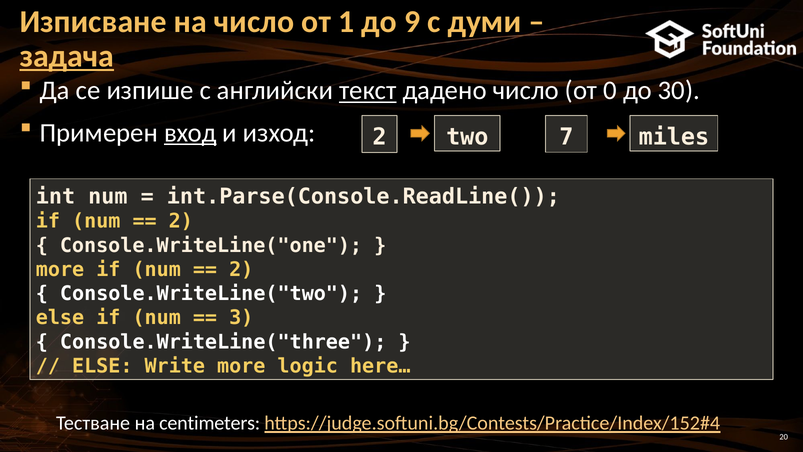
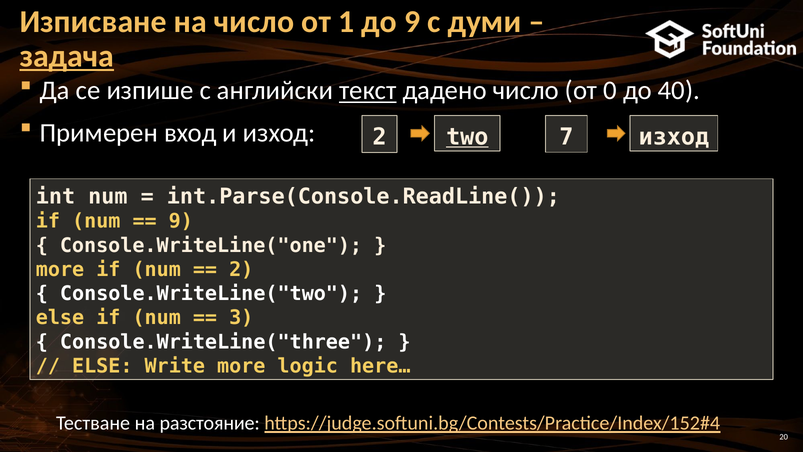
30: 30 -> 40 (679, 91)
вход underline: present -> none (190, 133)
two underline: none -> present (467, 137)
7 miles: miles -> изход (674, 137)
2: 2 -> 9 (181, 221)
centimeters: centimeters -> разстояние (210, 423)
